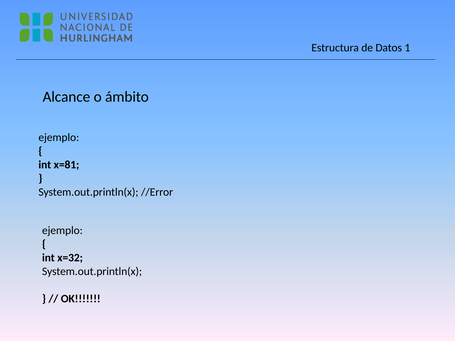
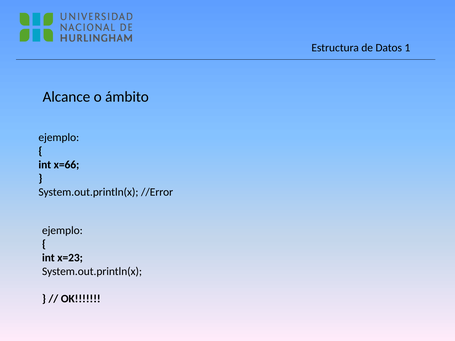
x=81: x=81 -> x=66 (66, 165)
x=32: x=32 -> x=23 (70, 258)
